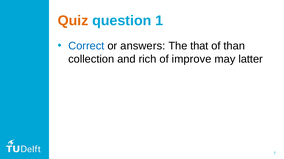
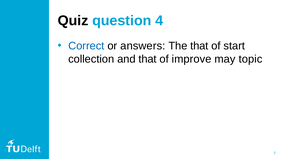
Quiz colour: orange -> black (73, 21)
1: 1 -> 4 (159, 21)
than: than -> start (234, 46)
and rich: rich -> that (148, 59)
latter: latter -> topic (251, 59)
